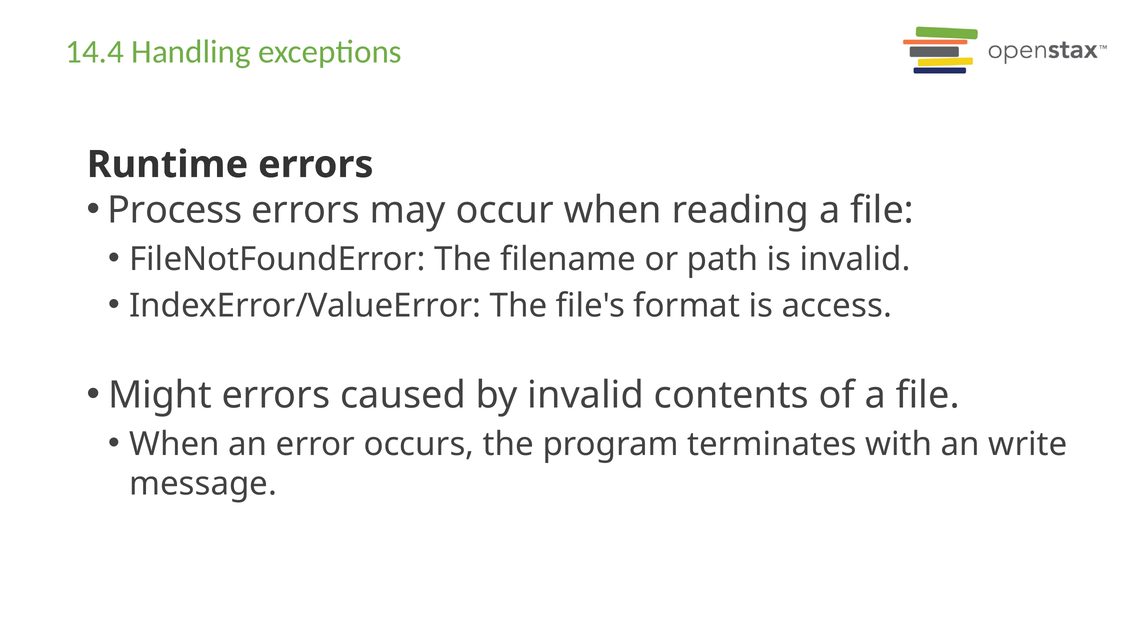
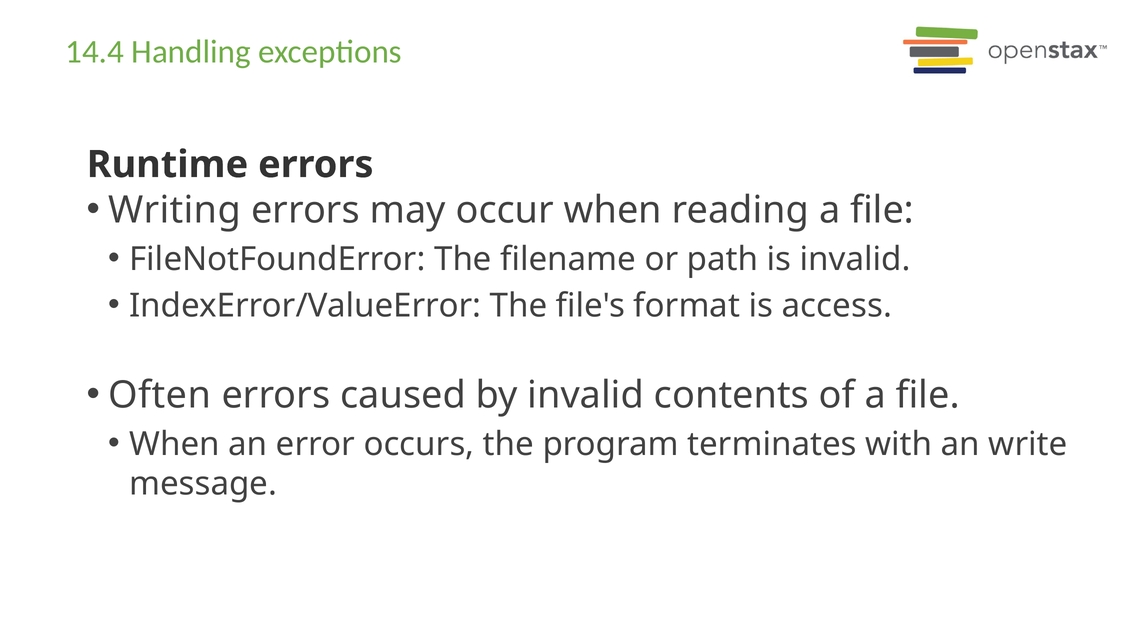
Process: Process -> Writing (174, 210)
Might: Might -> Often (160, 395)
